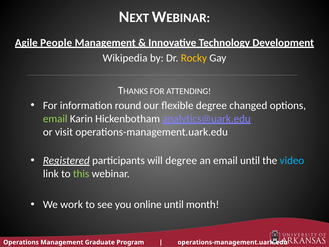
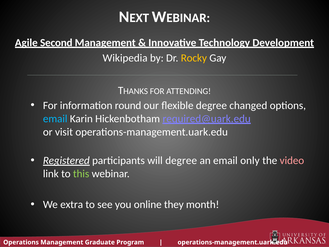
People: People -> Second (56, 43)
email colour: light green -> light blue (55, 119)
analytics@uark.edu: analytics@uark.edu -> required@uark.edu (207, 119)
email until: until -> only (250, 160)
video colour: light blue -> pink (292, 160)
work: work -> extra (72, 204)
online until: until -> they (174, 204)
